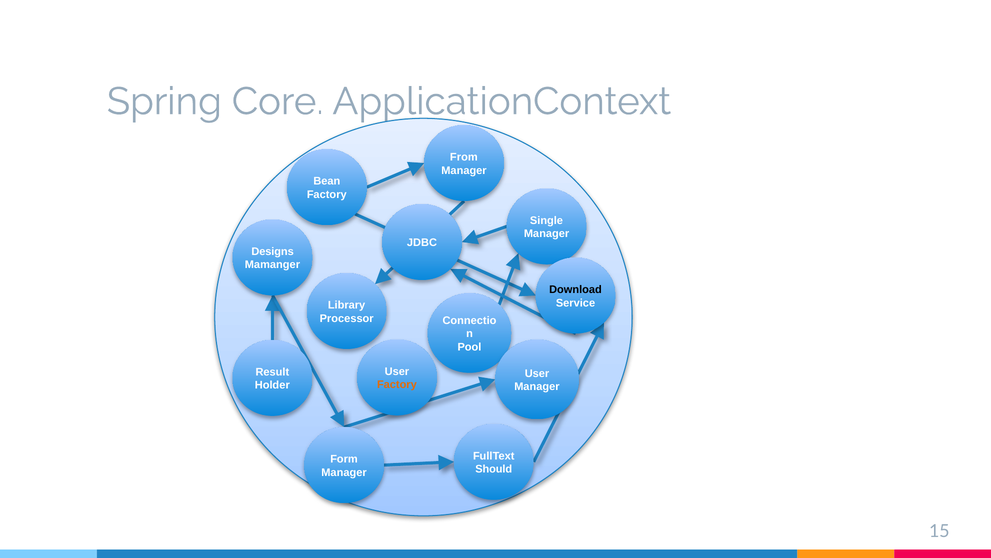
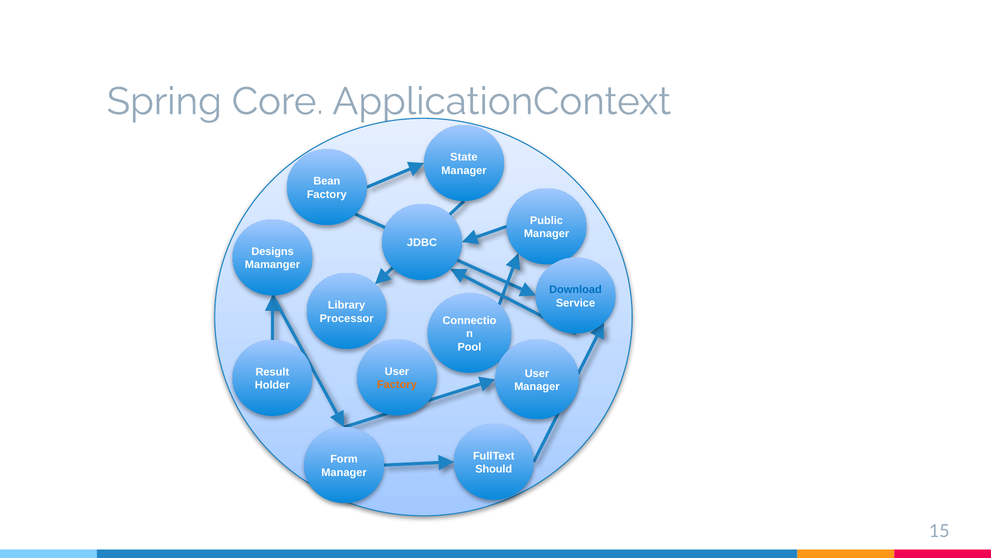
From: From -> State (464, 157)
Single: Single -> Public (546, 220)
Download colour: black -> blue (575, 289)
